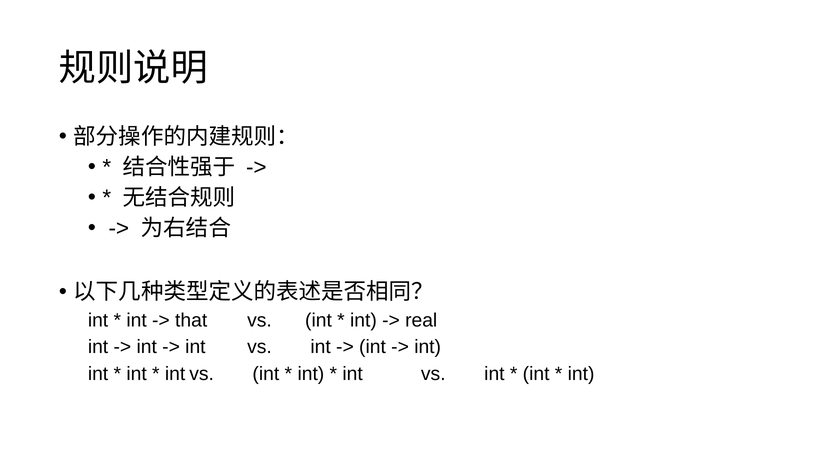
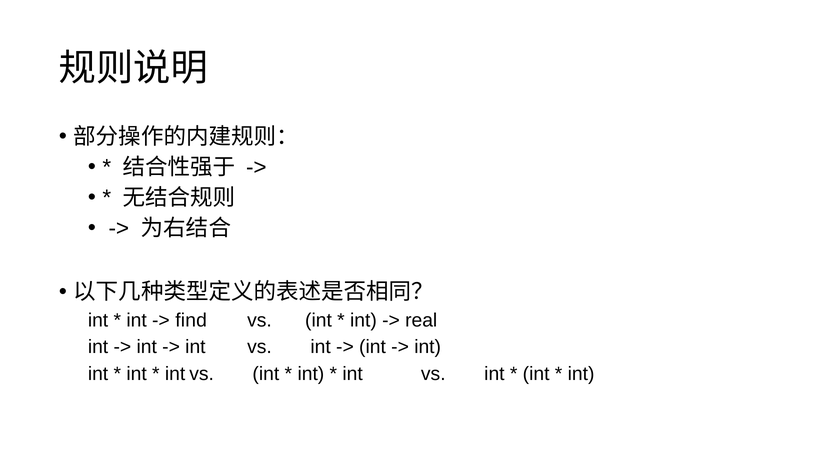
that: that -> find (191, 321)
